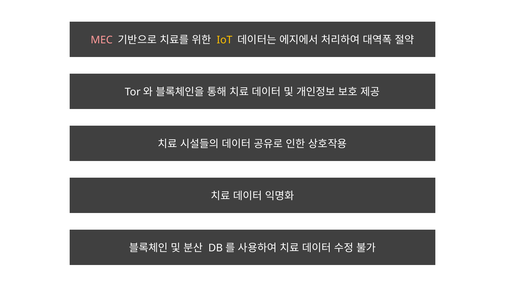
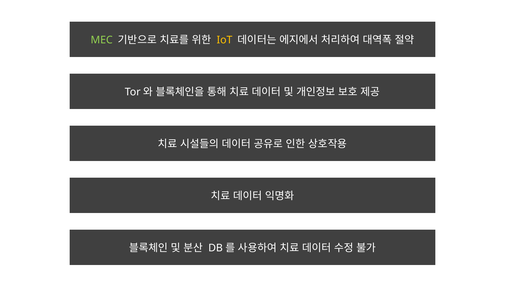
MEC colour: pink -> light green (102, 40)
